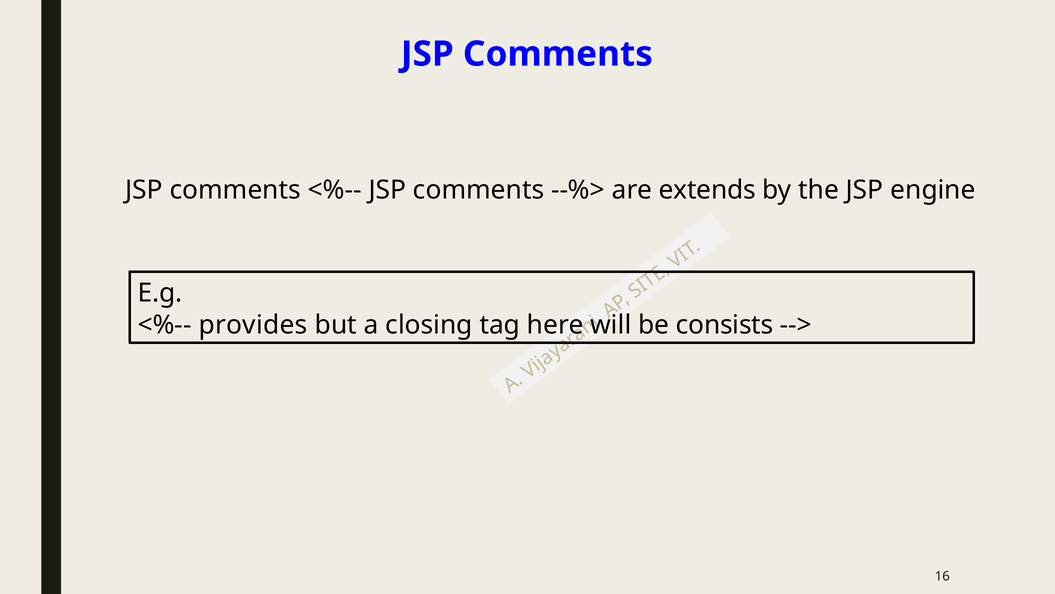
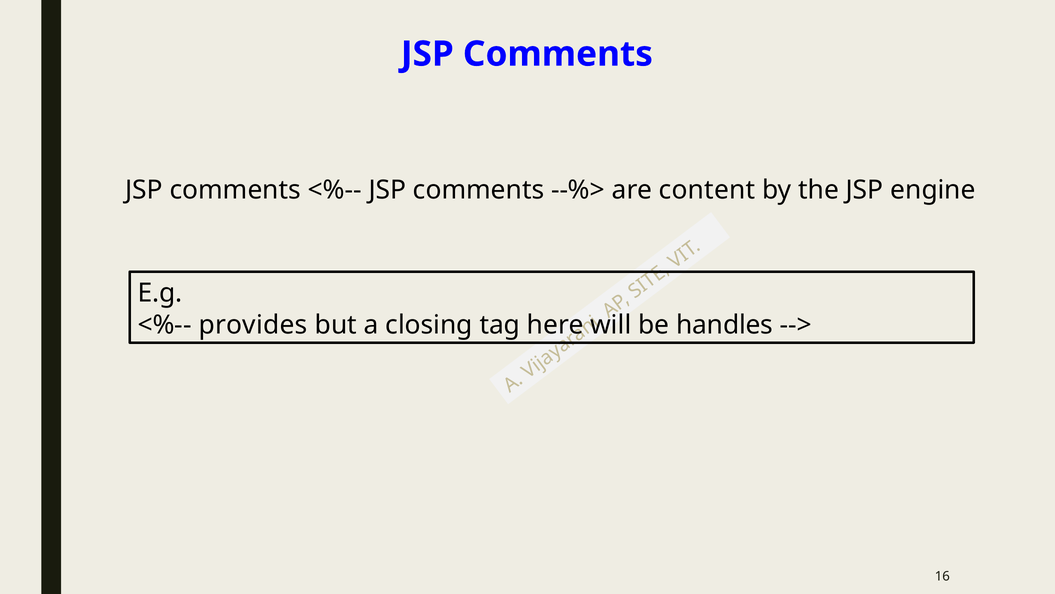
extends: extends -> content (707, 190)
consists: consists -> handles (725, 324)
